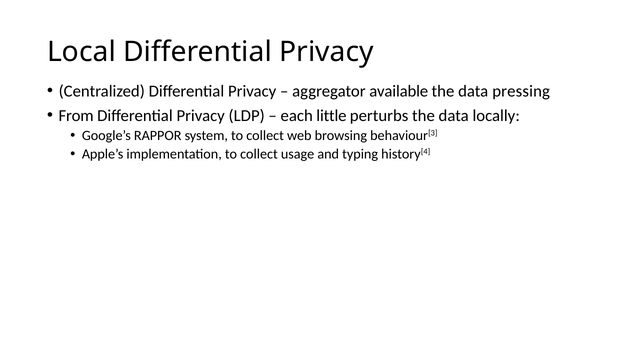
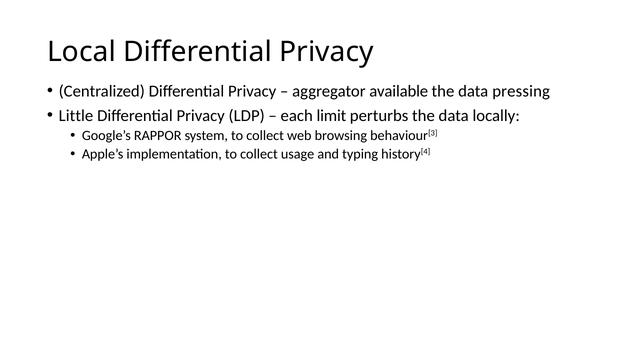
From: From -> Little (76, 116)
little: little -> limit (331, 116)
